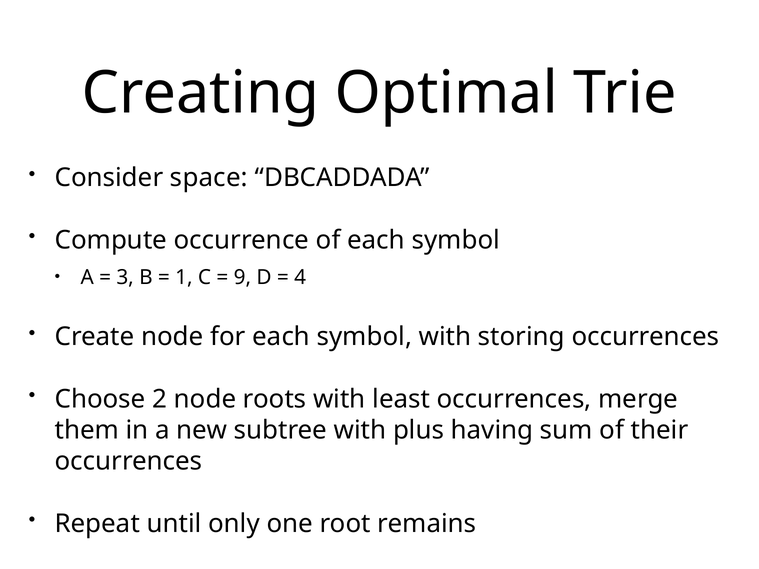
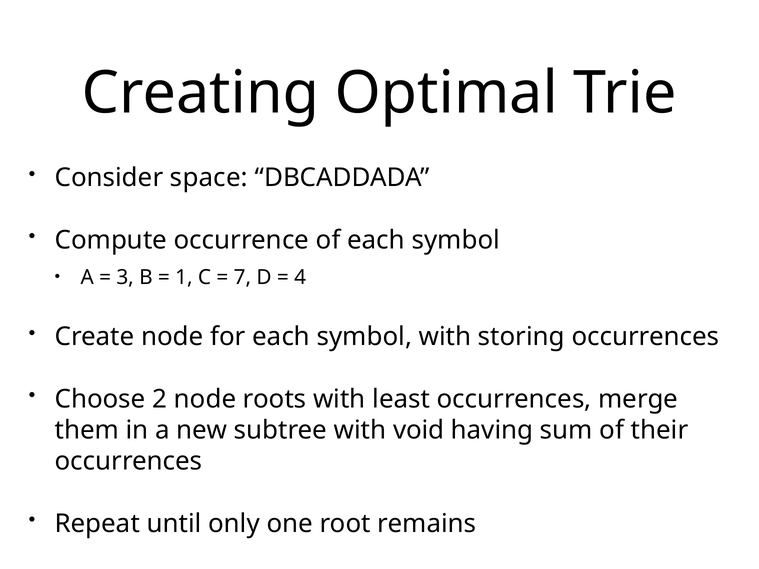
9: 9 -> 7 (242, 277)
plus: plus -> void (419, 430)
